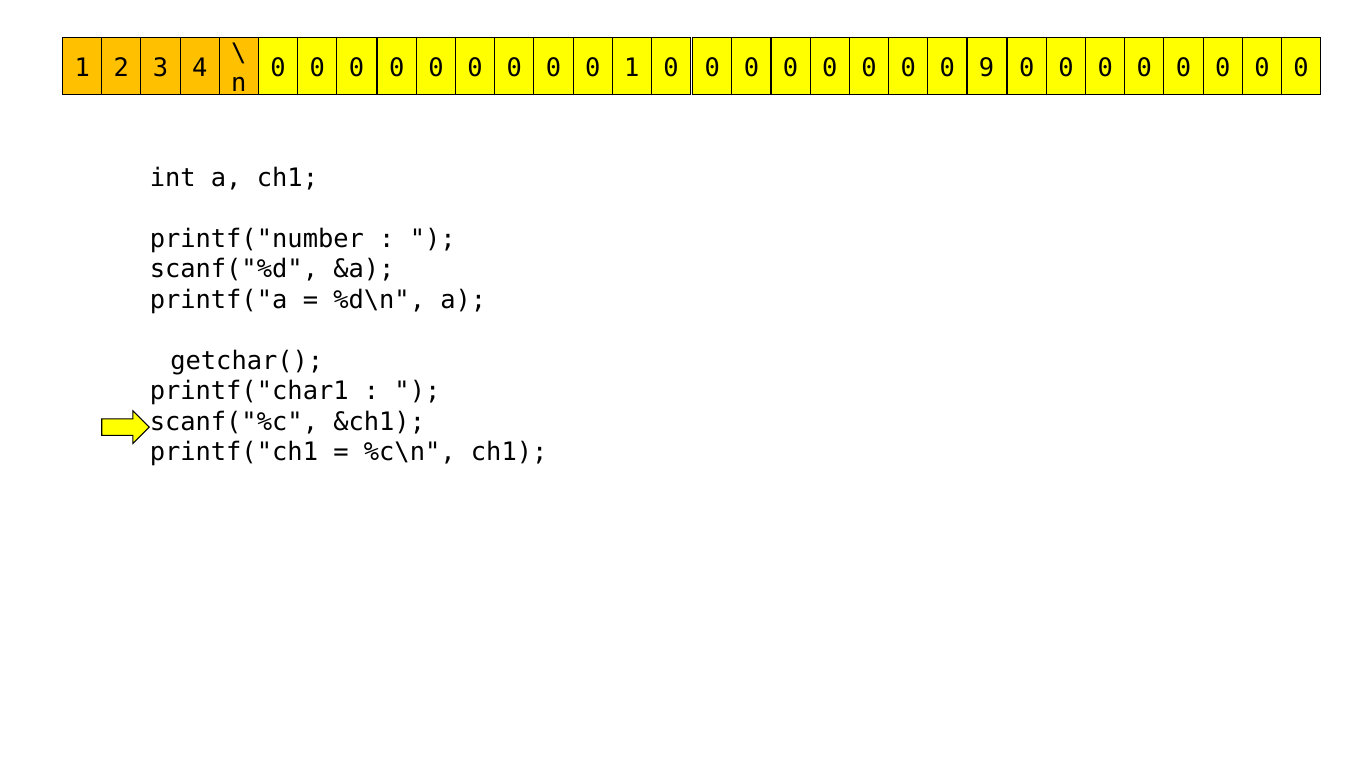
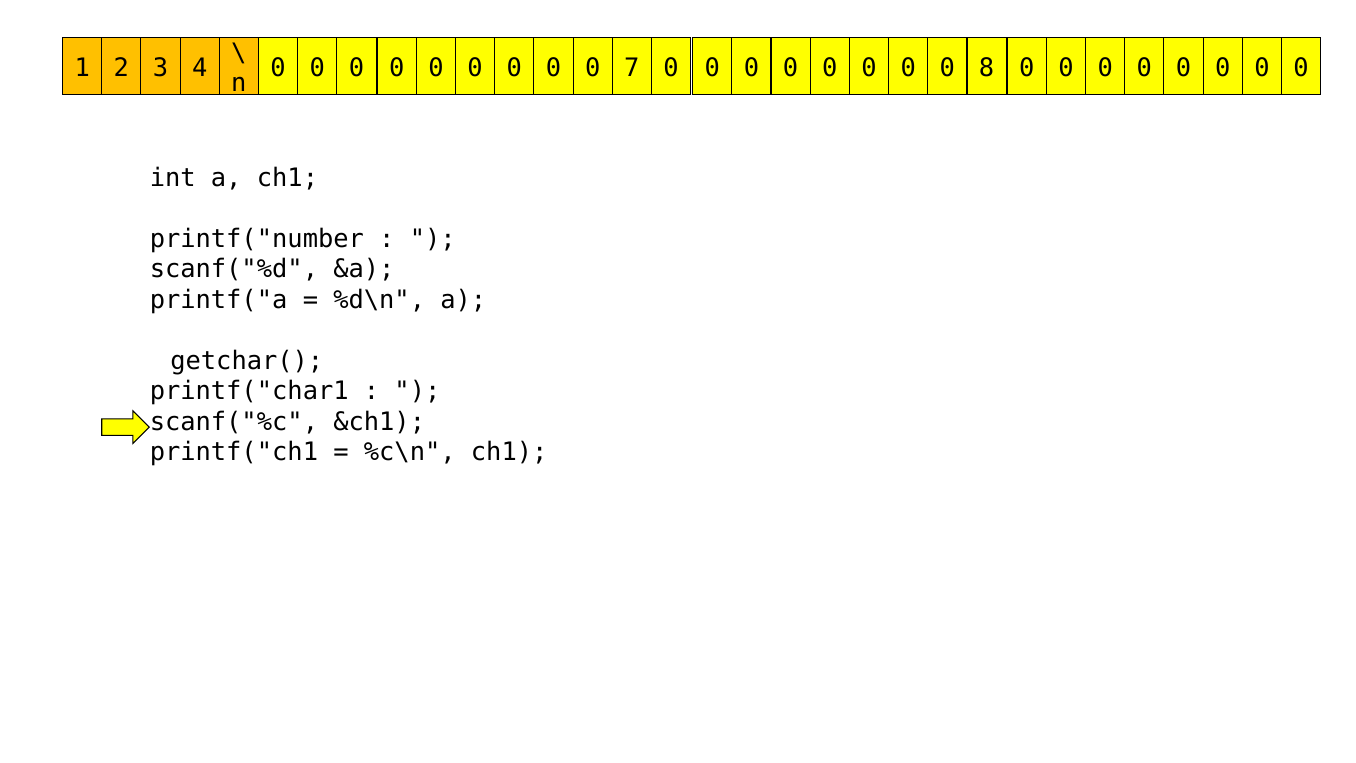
0 1: 1 -> 7 (632, 68)
9: 9 -> 8 (987, 68)
